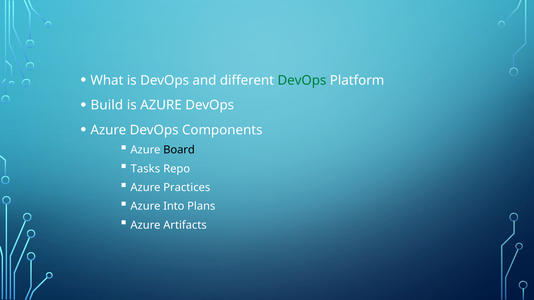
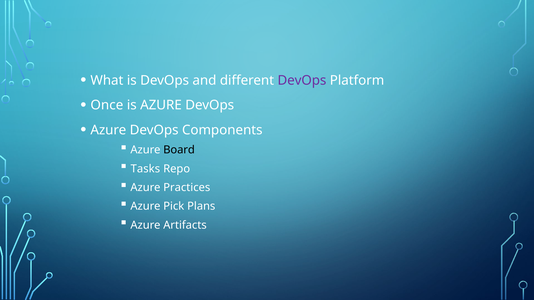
DevOps colour: green -> purple (302, 81)
Build: Build -> Once (107, 105)
Into: Into -> Pick (174, 207)
